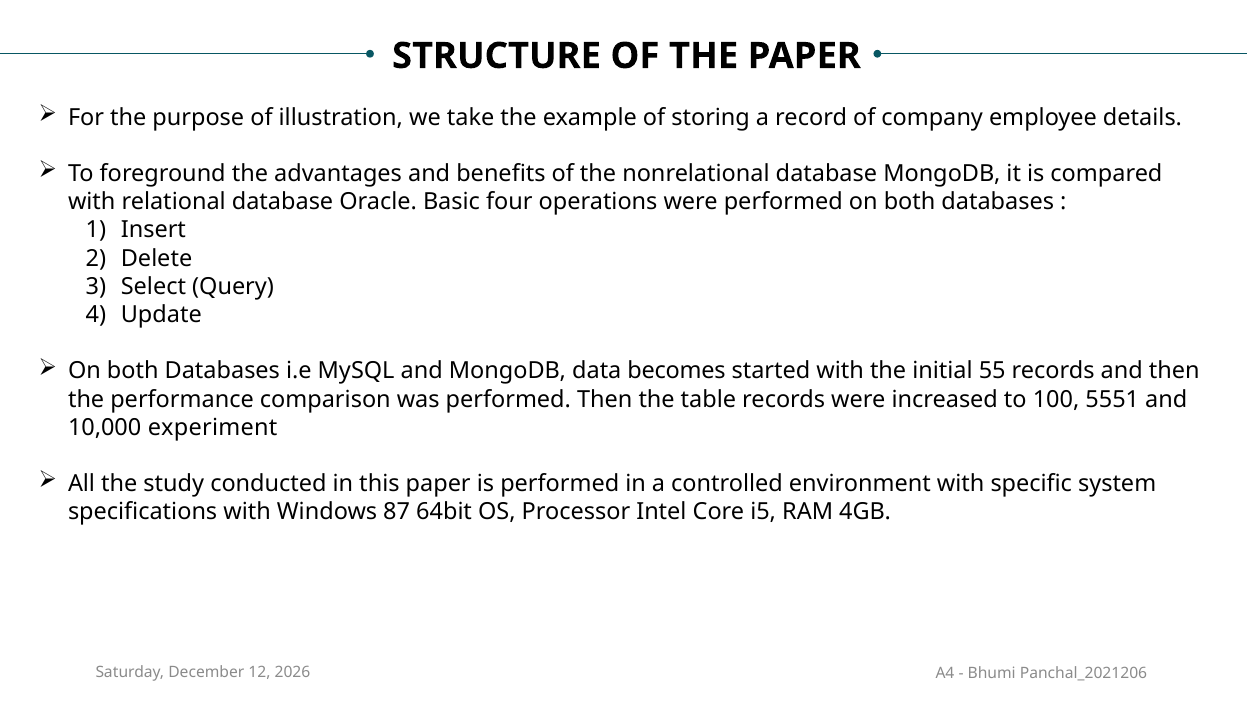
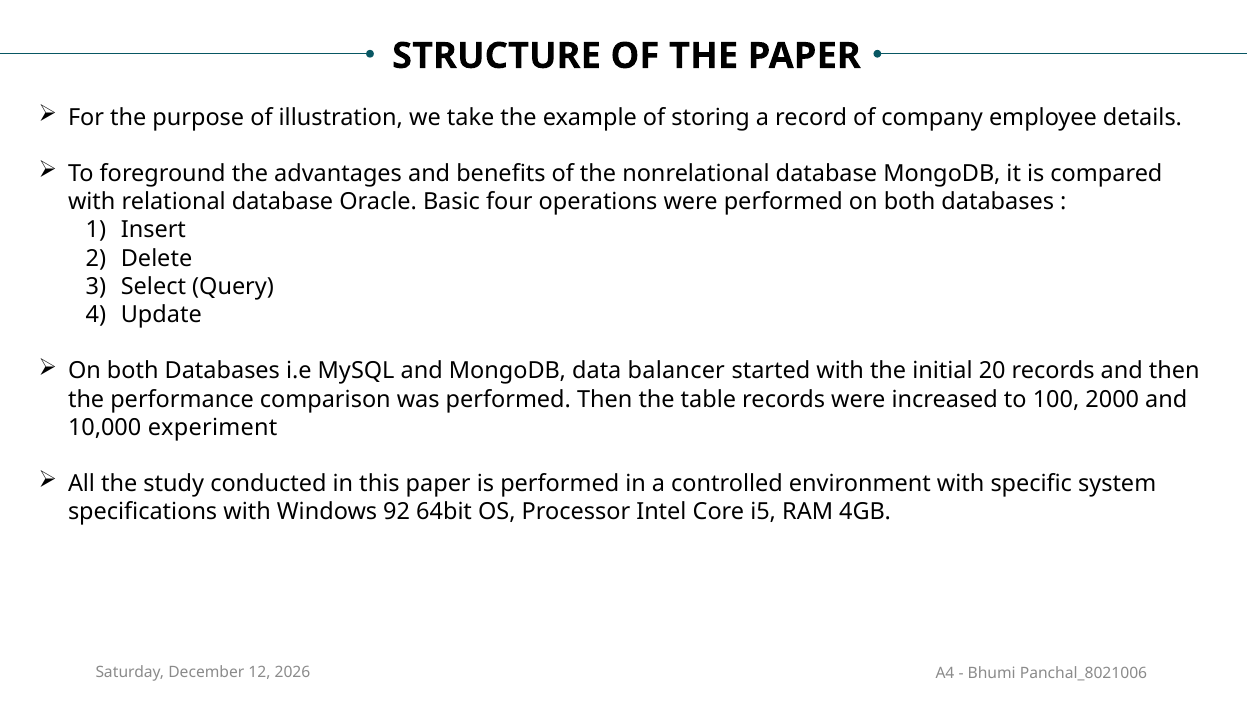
becomes: becomes -> balancer (676, 371)
55: 55 -> 20 (992, 371)
5551: 5551 -> 2000 (1112, 399)
87: 87 -> 92 (397, 512)
Panchal_2021206: Panchal_2021206 -> Panchal_8021006 (1084, 673)
